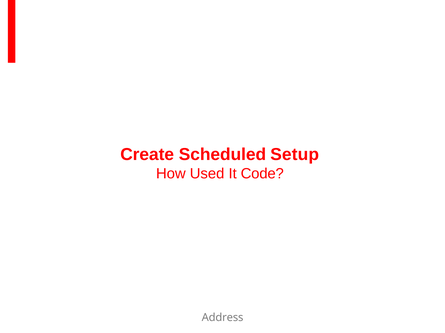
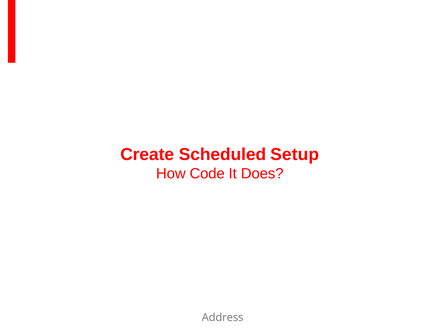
Used: Used -> Code (207, 174)
Code: Code -> Does (262, 174)
